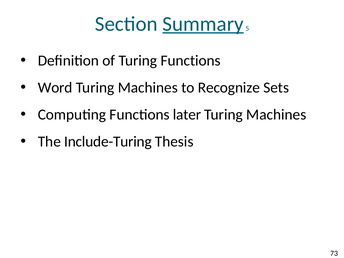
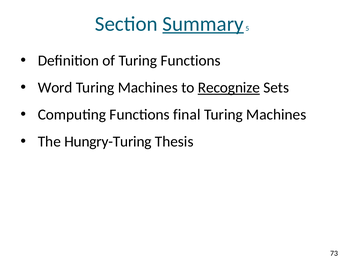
Recognize underline: none -> present (229, 88)
later: later -> final (187, 115)
Include-Turing: Include-Turing -> Hungry-Turing (108, 142)
